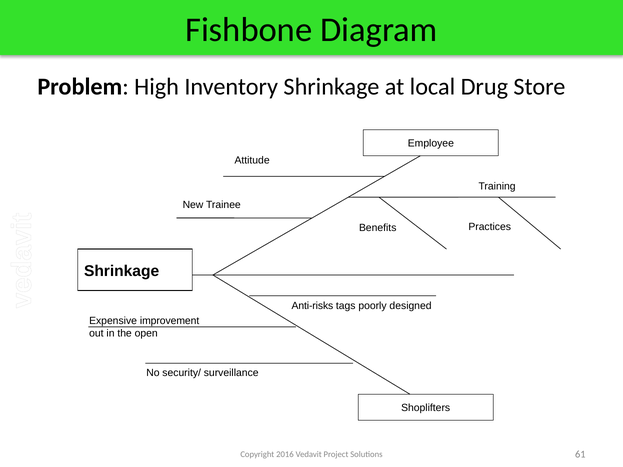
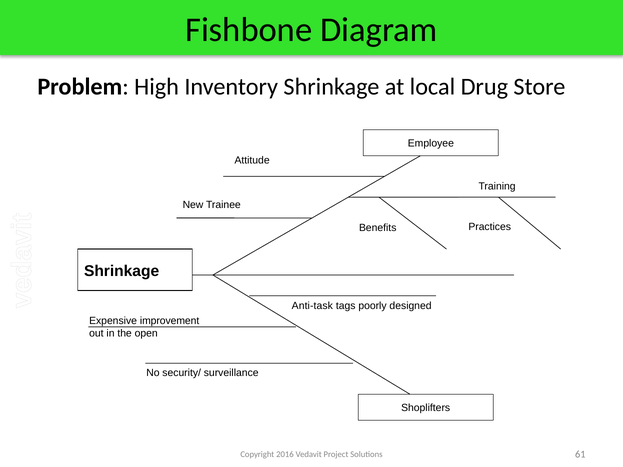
Anti-risks: Anti-risks -> Anti-task (312, 306)
